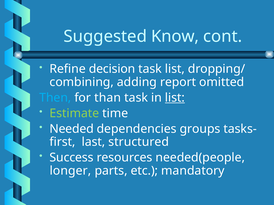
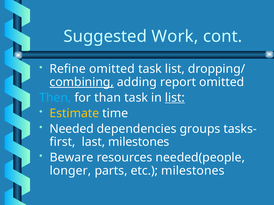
Know: Know -> Work (175, 37)
Refine decision: decision -> omitted (112, 69)
combining underline: none -> present (82, 82)
Estimate colour: light green -> yellow (74, 114)
last structured: structured -> milestones (139, 142)
Success: Success -> Beware (71, 158)
etc mandatory: mandatory -> milestones (193, 171)
